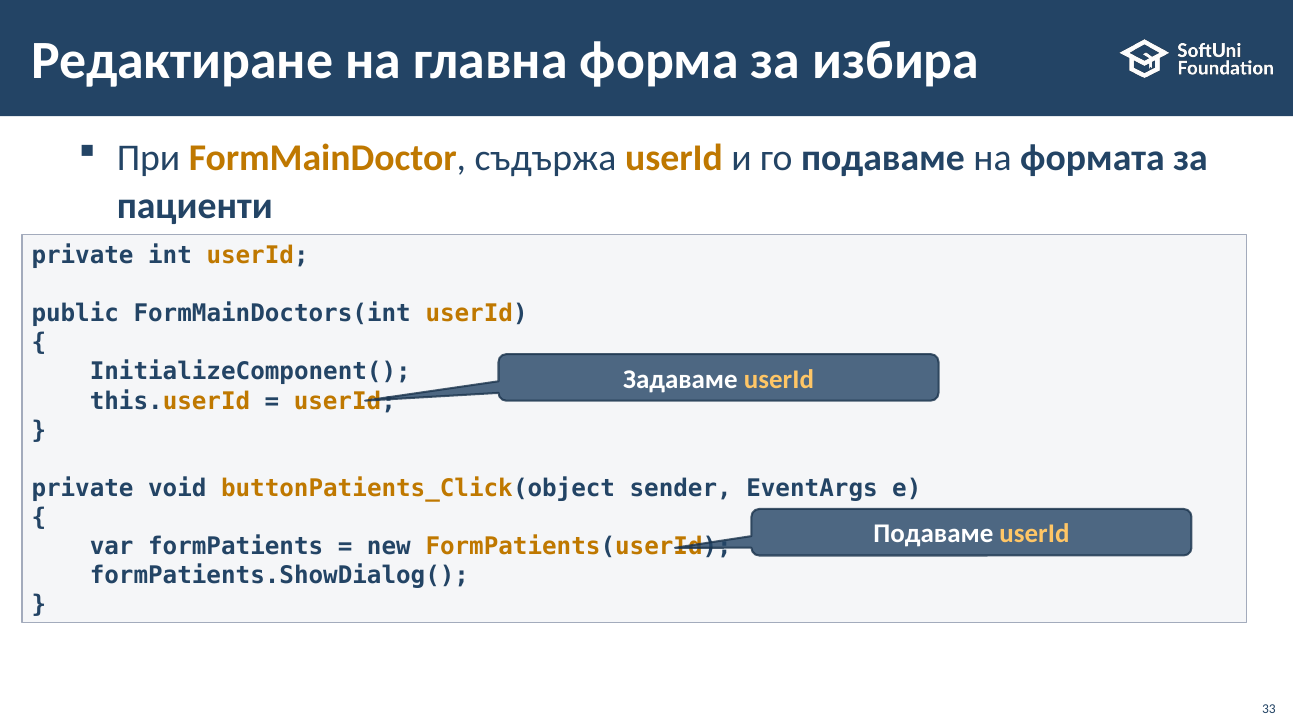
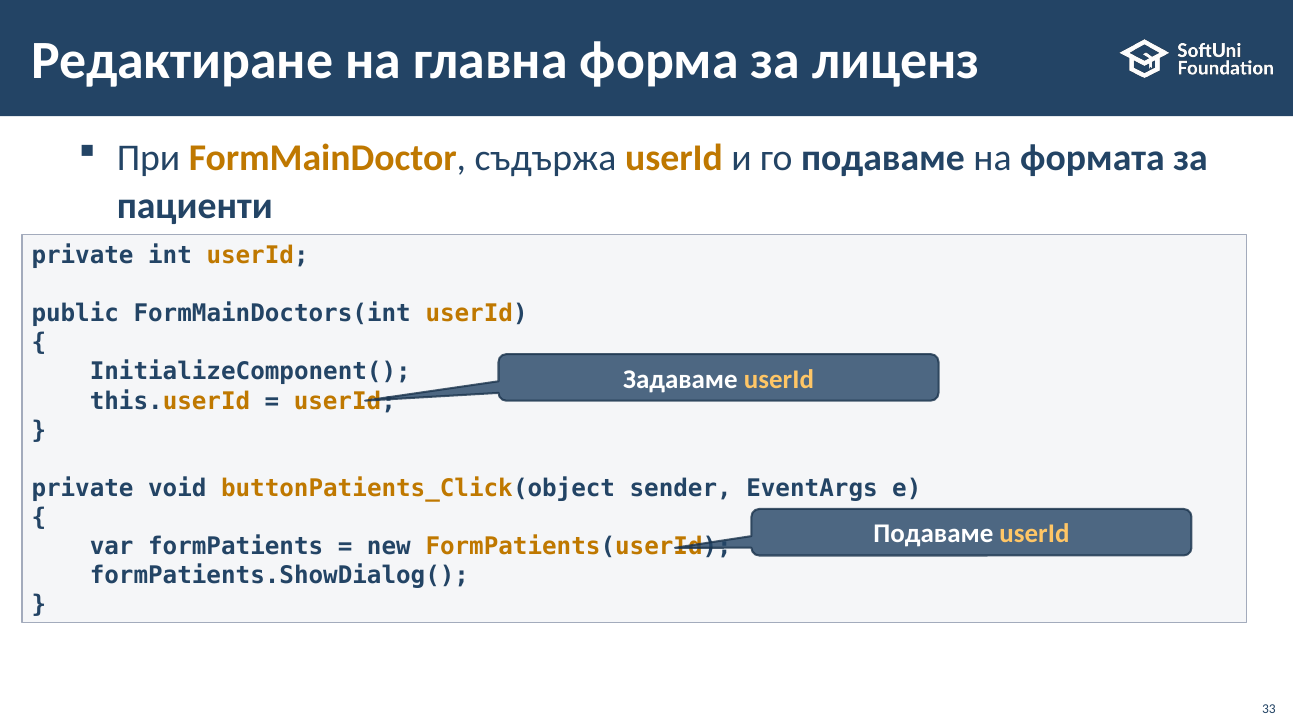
избира: избира -> лиценз (896, 61)
